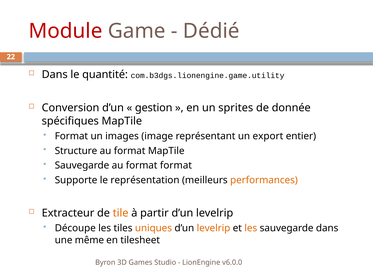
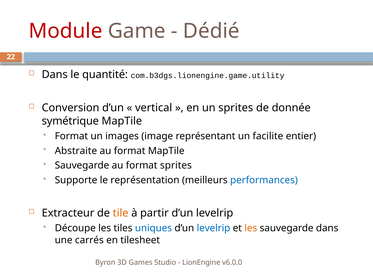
gestion: gestion -> vertical (154, 108)
spécifiques: spécifiques -> symétrique (70, 121)
export: export -> facilite (268, 136)
Structure: Structure -> Abstraite (76, 151)
format format: format -> sprites (176, 165)
performances colour: orange -> blue (264, 180)
uniques colour: orange -> blue (153, 228)
levelrip colour: orange -> blue (213, 228)
même: même -> carrés (89, 240)
